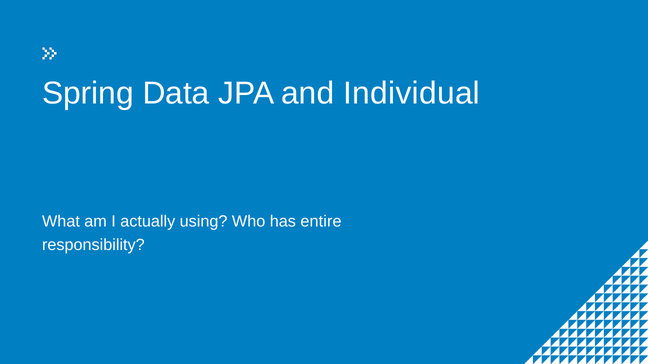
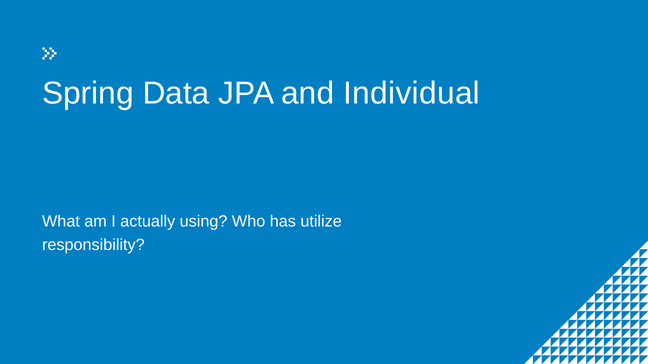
entire: entire -> utilize (321, 222)
